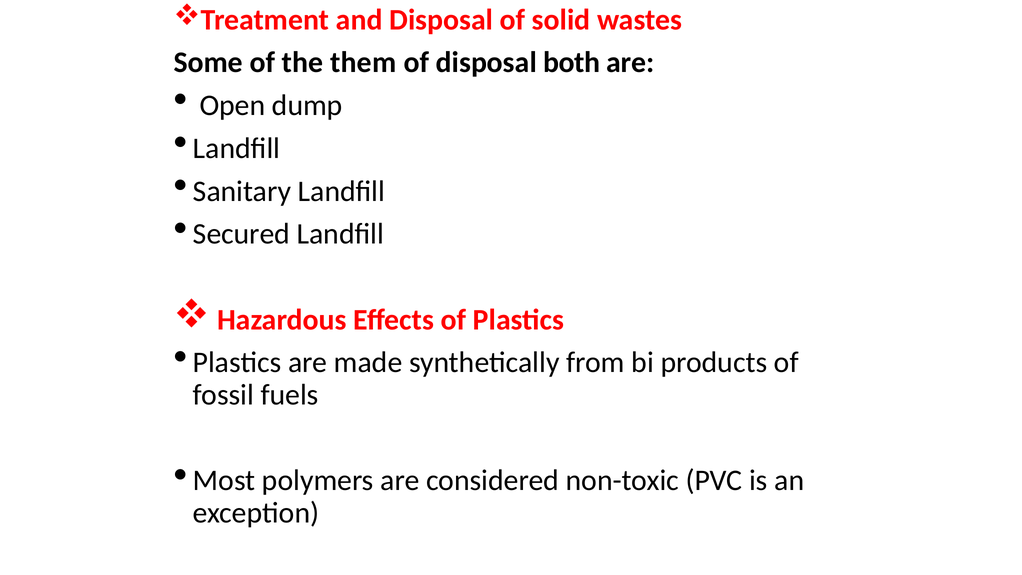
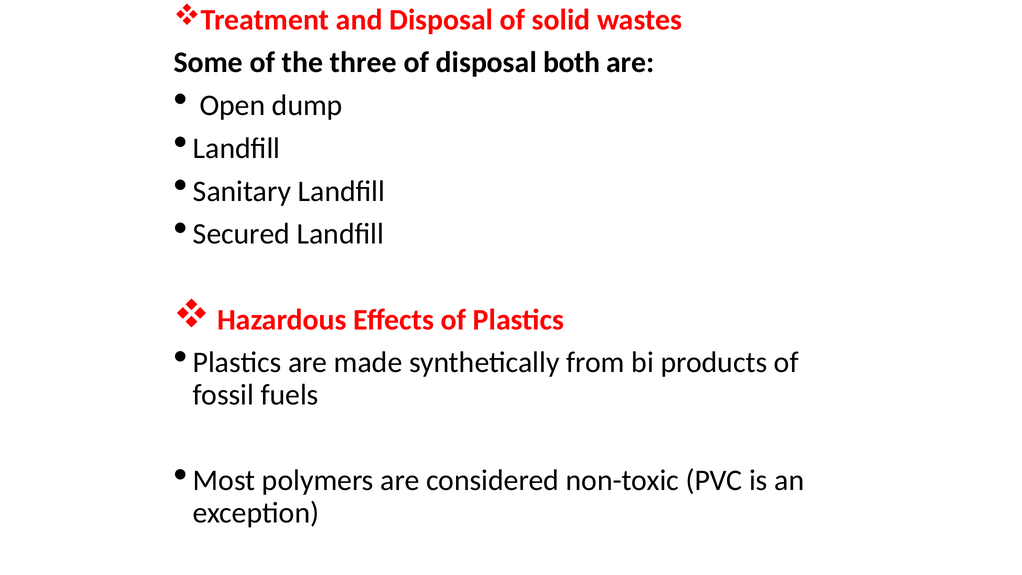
them: them -> three (363, 63)
